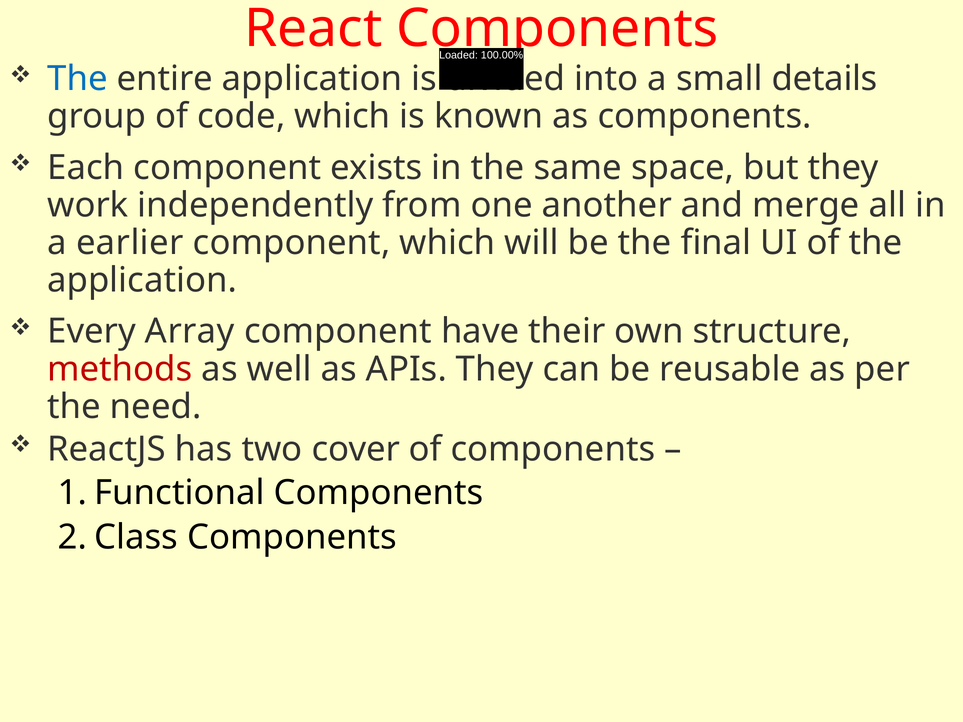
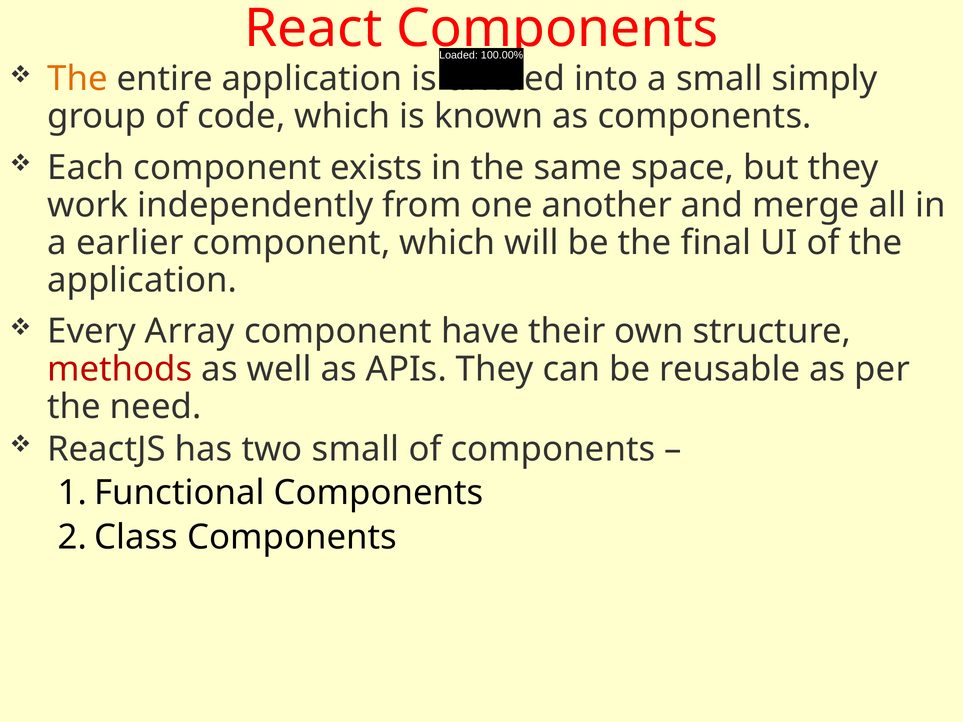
The colour: blue -> orange (77, 79)
details: details -> simply (825, 79)
two cover: cover -> small (355, 449)
